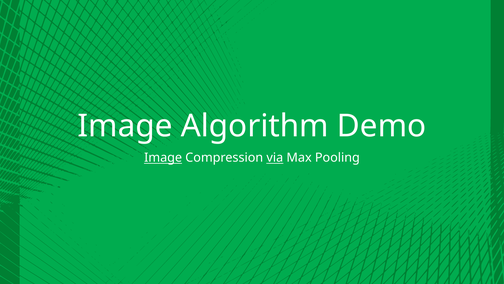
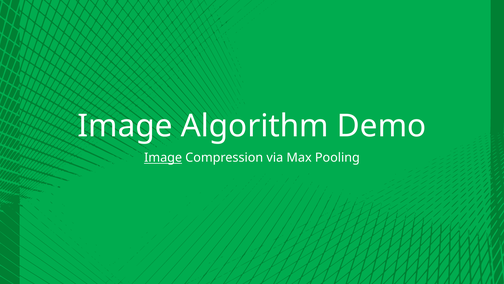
via underline: present -> none (275, 158)
